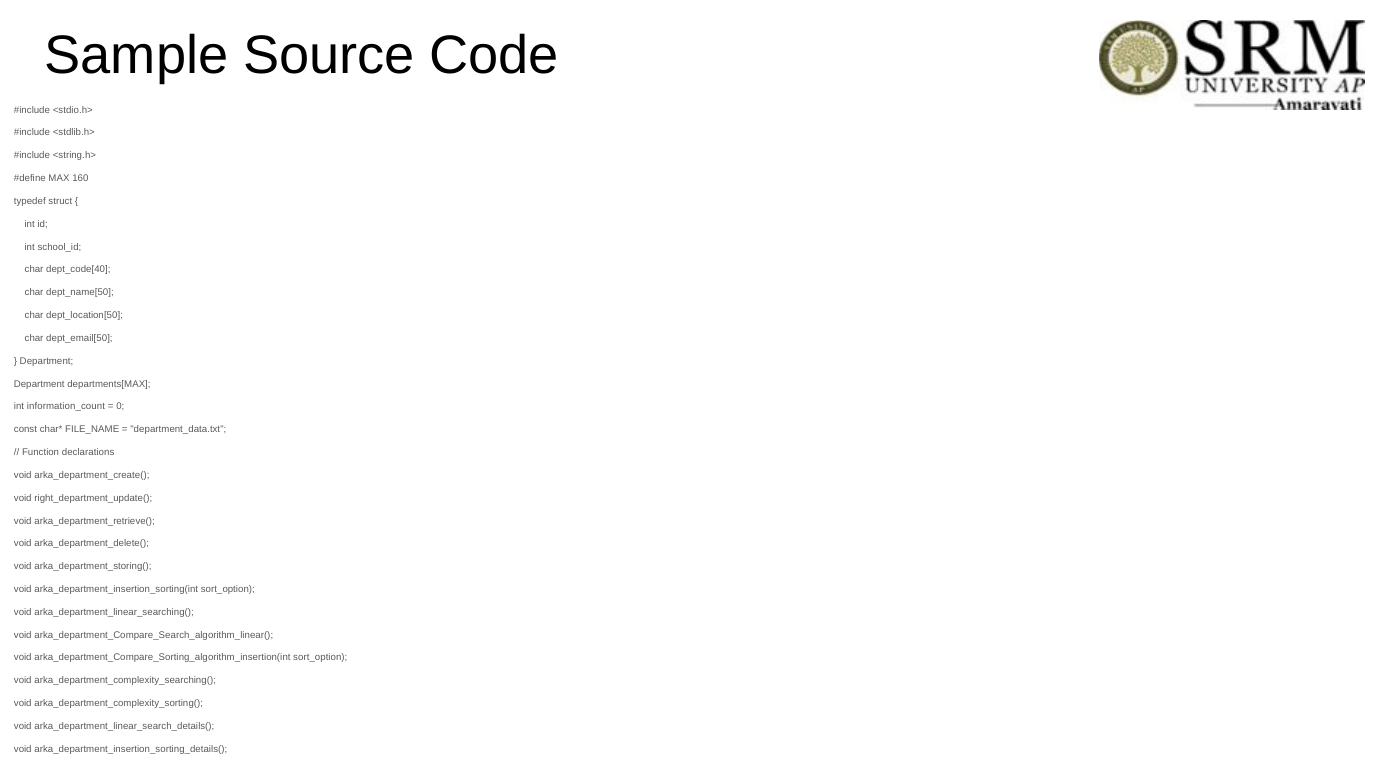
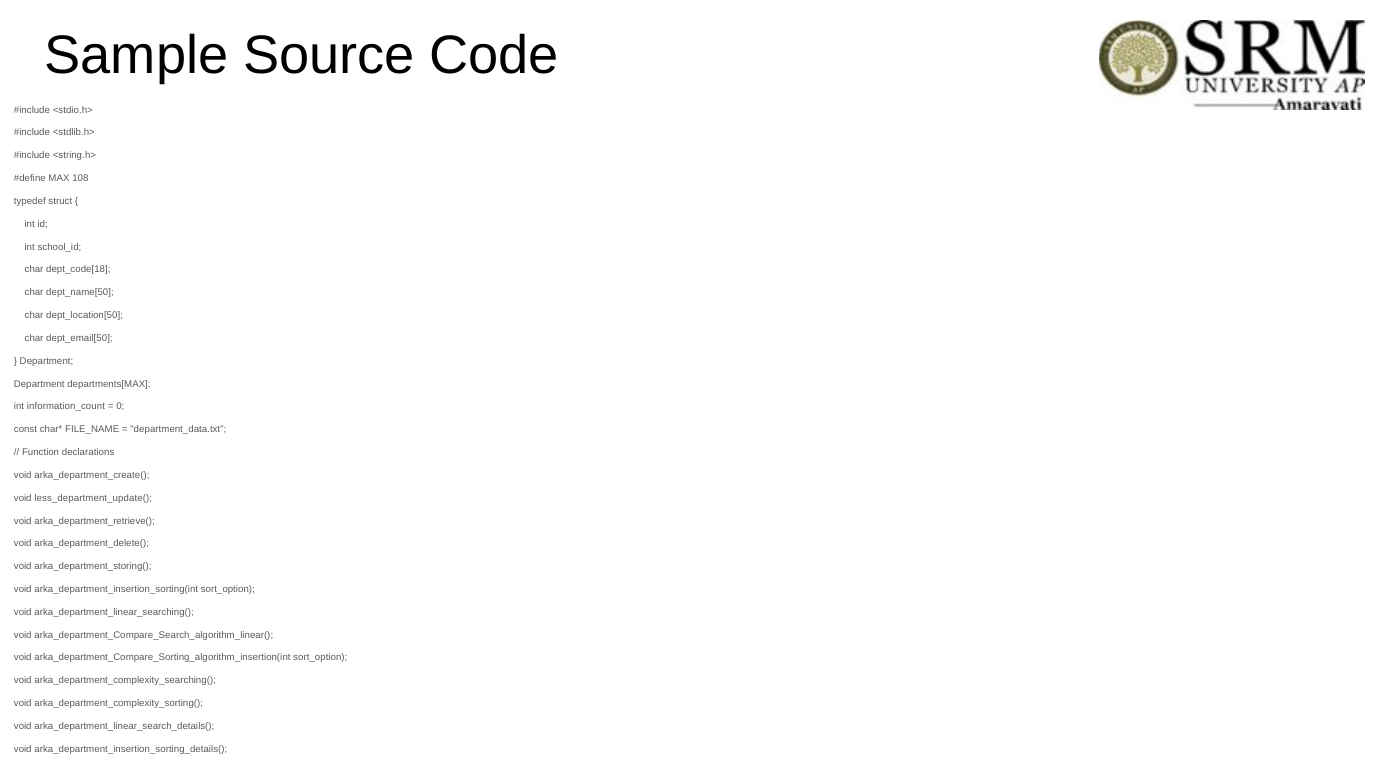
160: 160 -> 108 (80, 178)
dept_code[40: dept_code[40 -> dept_code[18 (78, 270)
right_department_update(: right_department_update( -> less_department_update( (93, 498)
